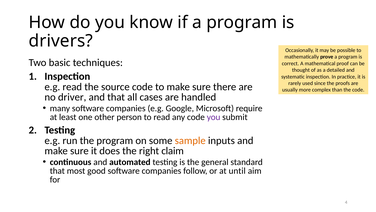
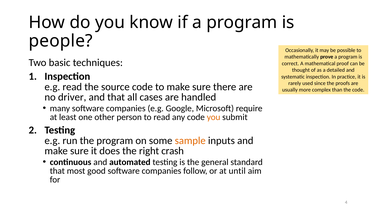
drivers: drivers -> people (61, 41)
you colour: purple -> orange (214, 117)
claim: claim -> crash (173, 150)
